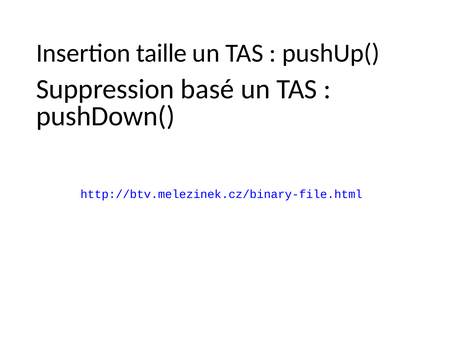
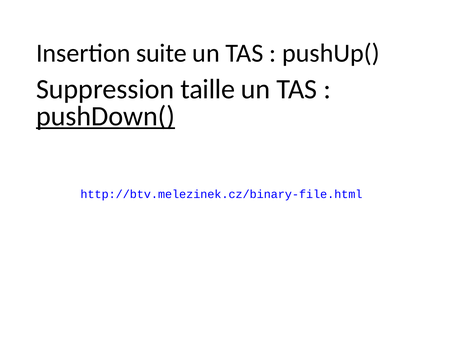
taille: taille -> suite (162, 53)
basé: basé -> taille (208, 89)
pushDown( underline: none -> present (105, 116)
